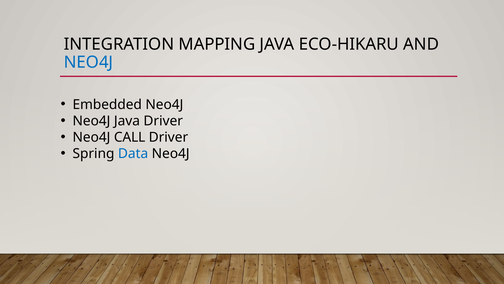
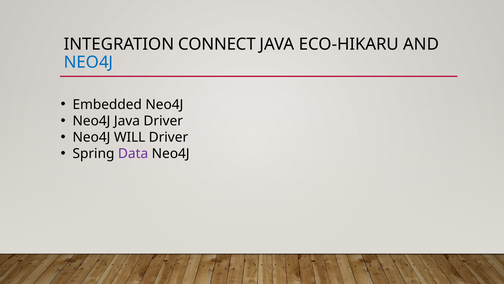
MAPPING: MAPPING -> CONNECT (217, 44)
CALL: CALL -> WILL (130, 137)
Data colour: blue -> purple (133, 153)
